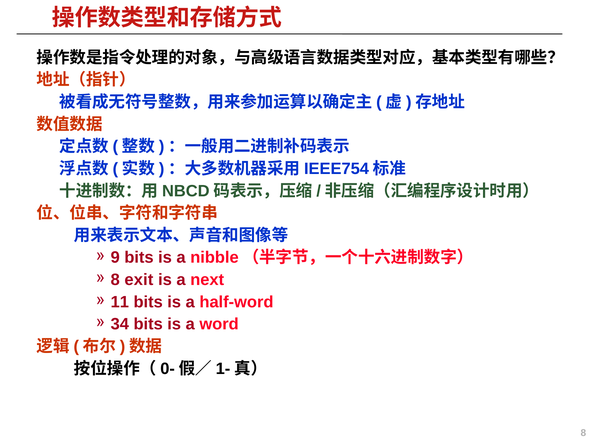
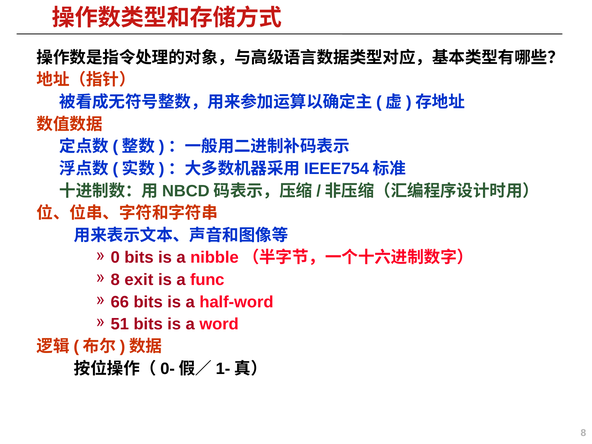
9: 9 -> 0 (115, 258)
next: next -> func (207, 280)
11: 11 -> 66 (120, 302)
34: 34 -> 51 (120, 324)
